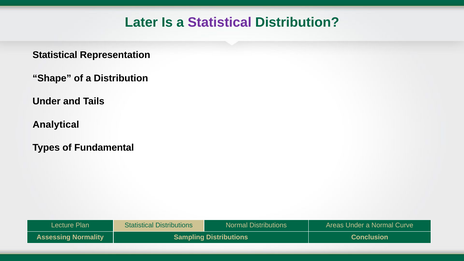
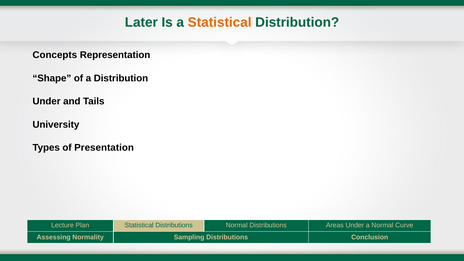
Statistical colour: purple -> orange (220, 22)
Statistical: Statistical -> Concepts (55, 55)
Analytical: Analytical -> University (56, 125)
Fundamental: Fundamental -> Presentation (104, 148)
